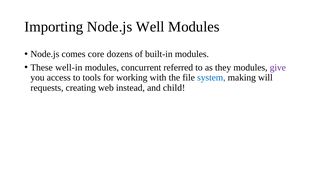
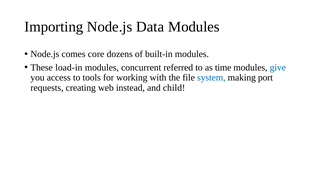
Well: Well -> Data (150, 27)
well-in: well-in -> load-in (69, 68)
they: they -> time (223, 68)
give colour: purple -> blue (278, 68)
will: will -> port (265, 78)
